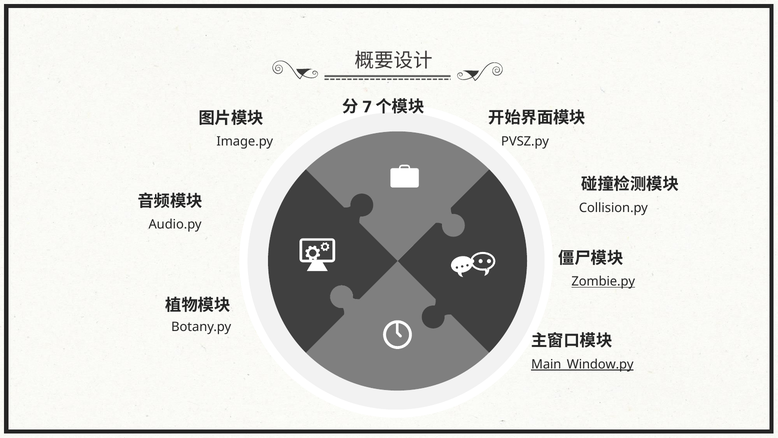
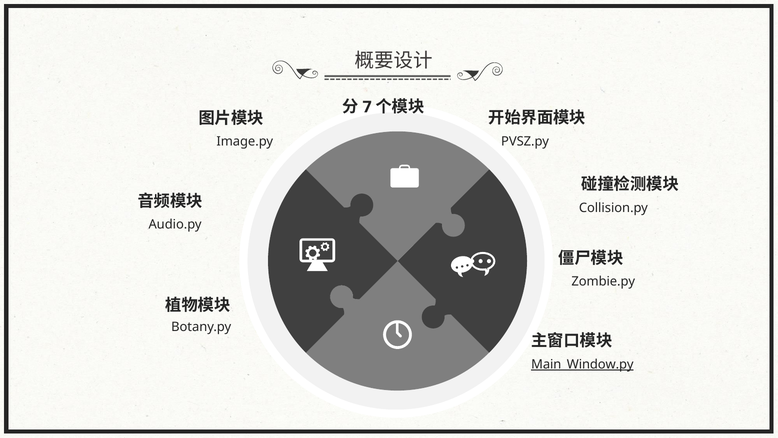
Zombie.py underline: present -> none (603, 281)
